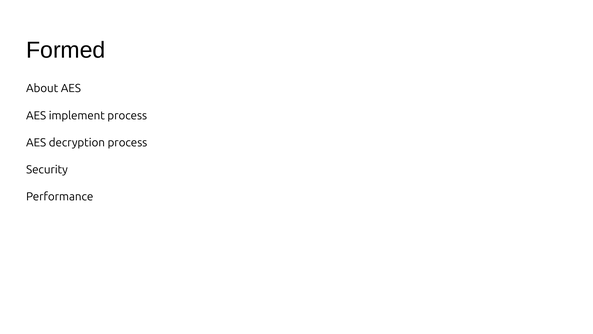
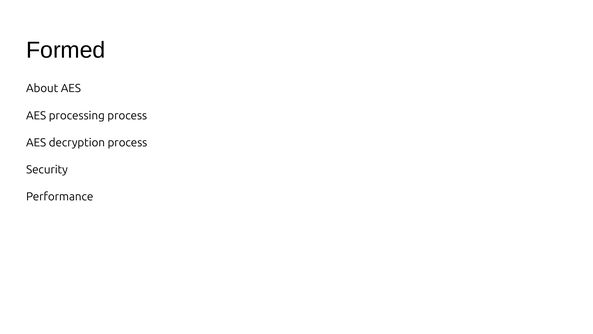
implement: implement -> processing (77, 115)
